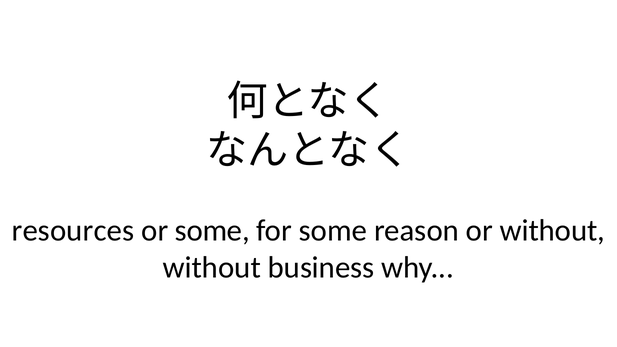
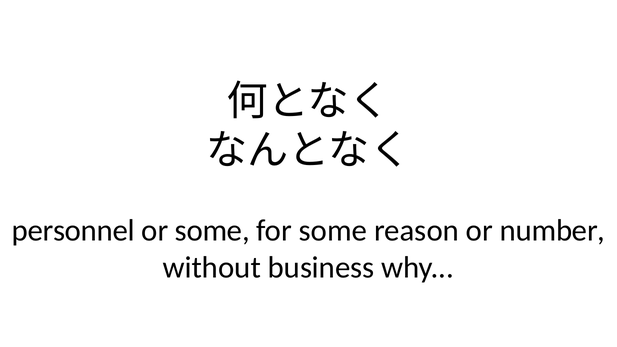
resources: resources -> personnel (73, 230)
or without: without -> number (553, 230)
